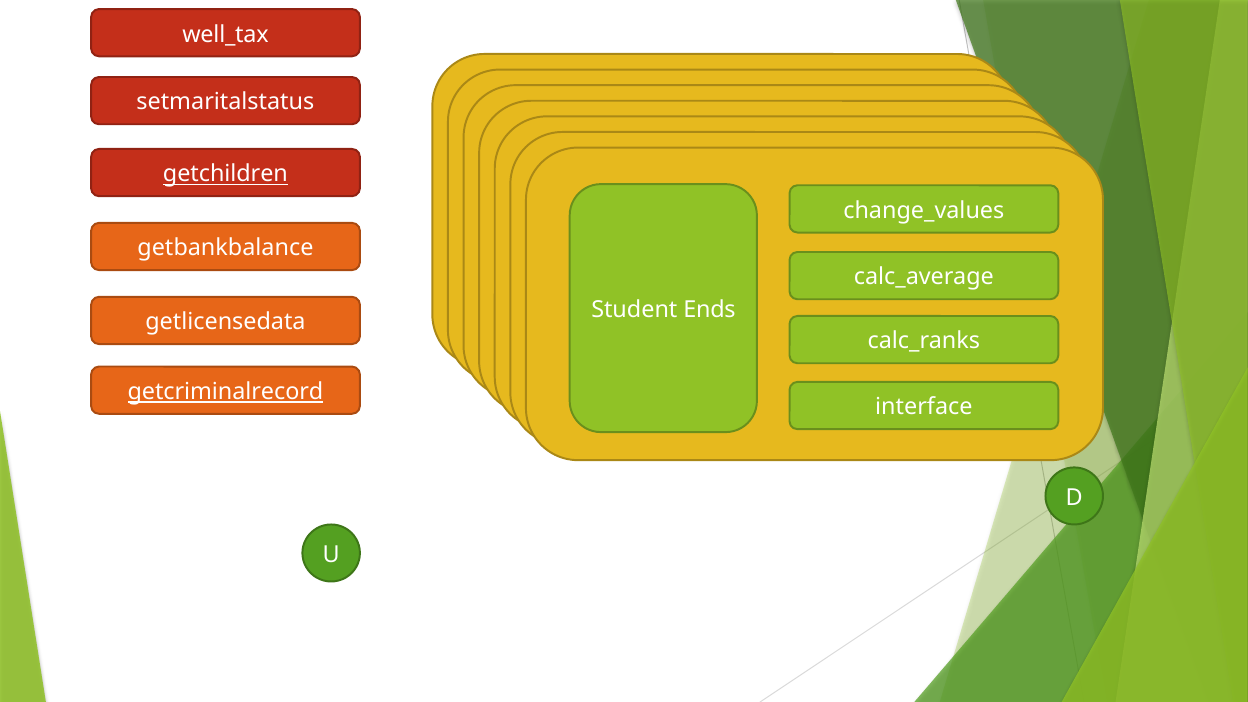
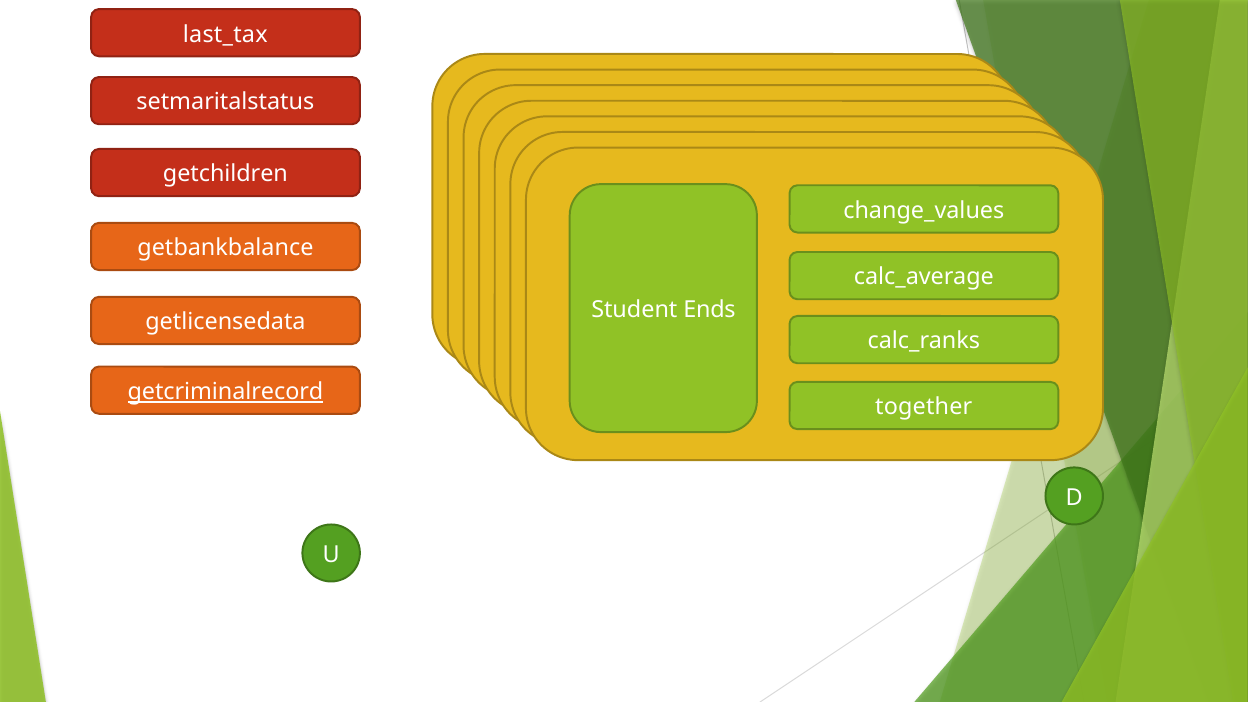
well_tax: well_tax -> last_tax (225, 34)
getchildren underline: present -> none (225, 174)
interface: interface -> together (924, 407)
